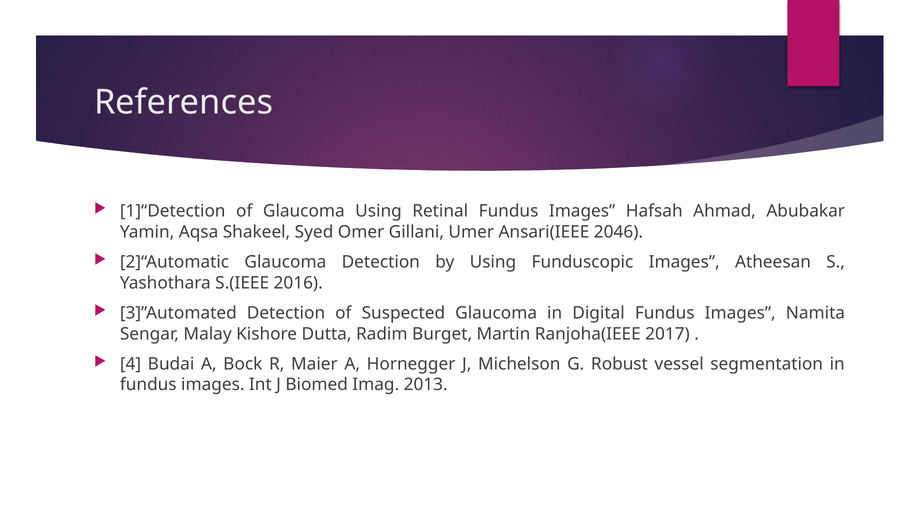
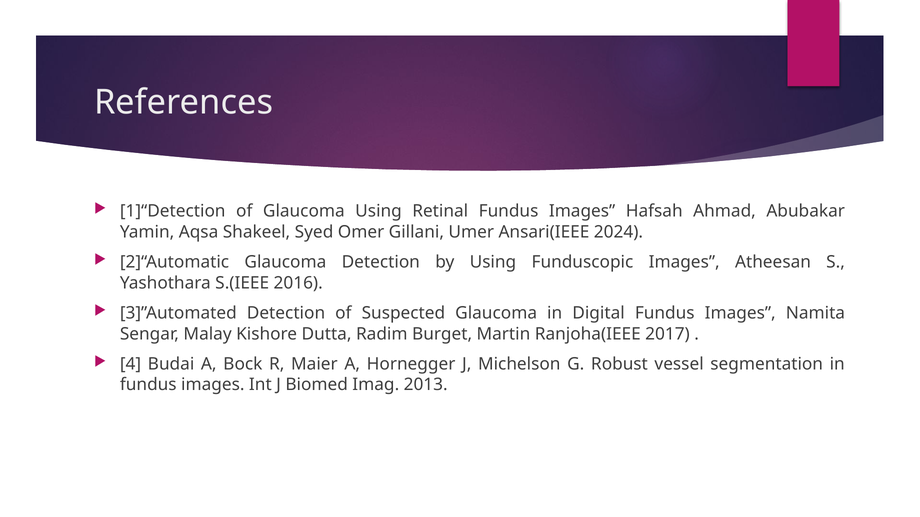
2046: 2046 -> 2024 (618, 232)
